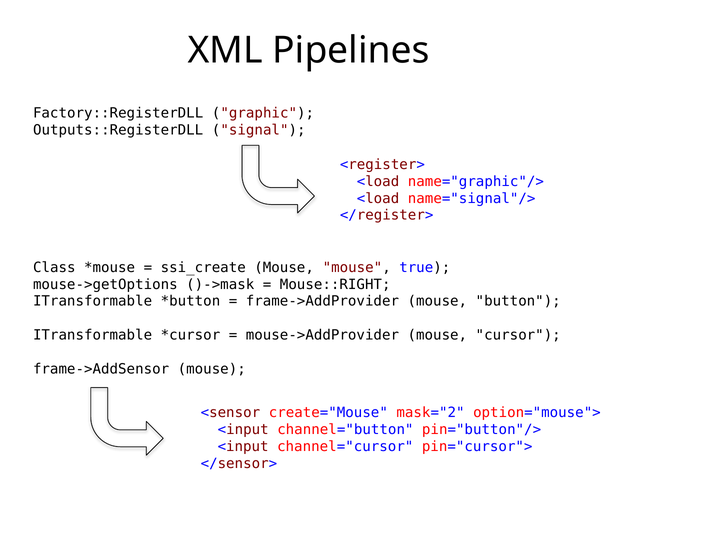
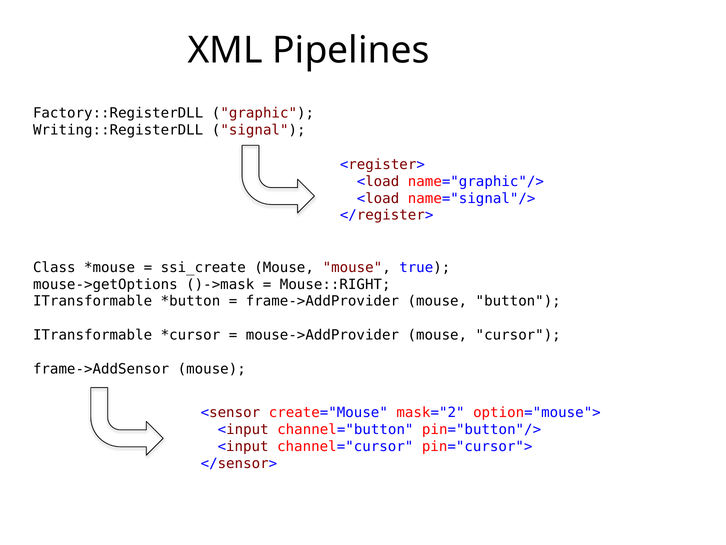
Outputs::RegisterDLL: Outputs::RegisterDLL -> Writing::RegisterDLL (118, 130)
